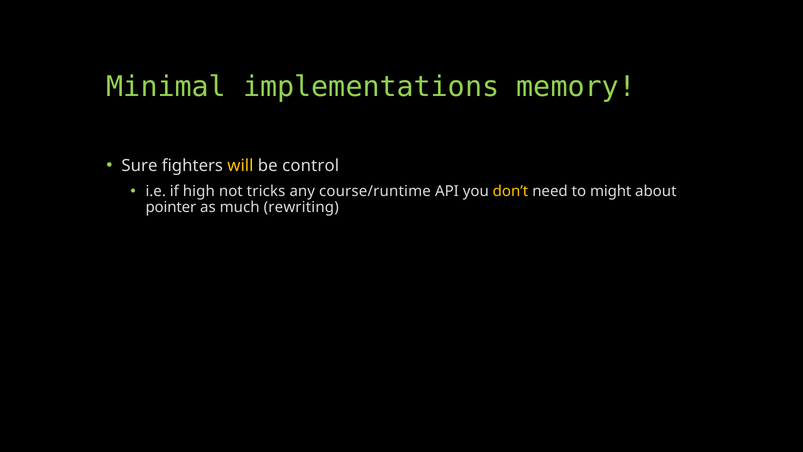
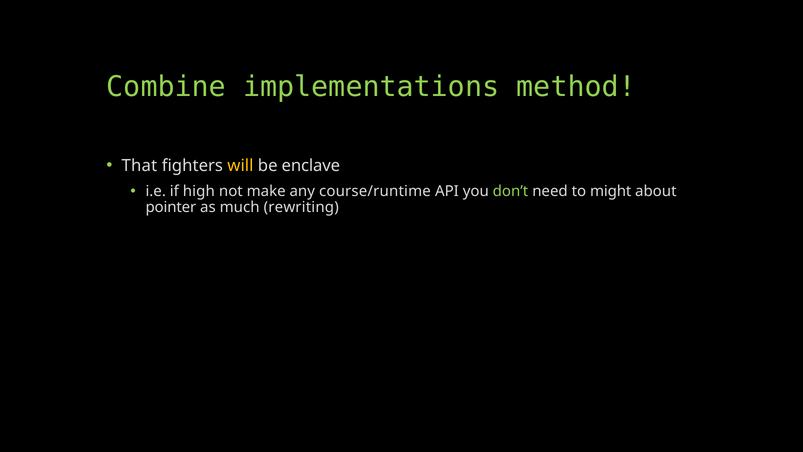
Minimal: Minimal -> Combine (166, 87)
memory: memory -> method (576, 87)
Sure: Sure -> That (139, 166)
control: control -> enclave (311, 166)
tricks: tricks -> make (266, 191)
don’t colour: yellow -> light green (511, 191)
